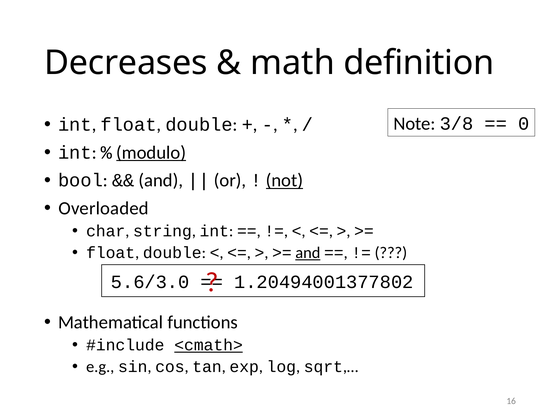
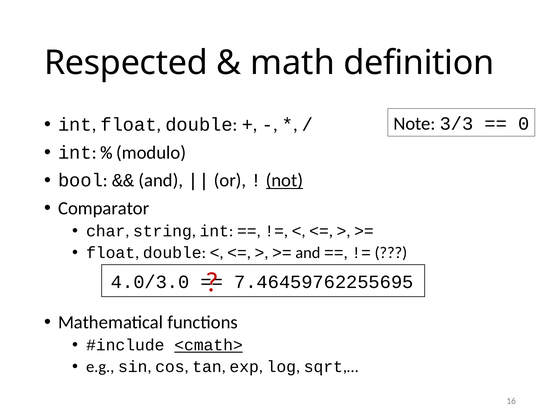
Decreases: Decreases -> Respected (126, 63)
3/8: 3/8 -> 3/3 (457, 124)
modulo underline: present -> none (151, 153)
Overloaded: Overloaded -> Comparator (104, 208)
and underline: present -> none (308, 253)
5.6/3.0: 5.6/3.0 -> 4.0/3.0 (150, 282)
1.20494001377802: 1.20494001377802 -> 7.46459762255695 (324, 282)
